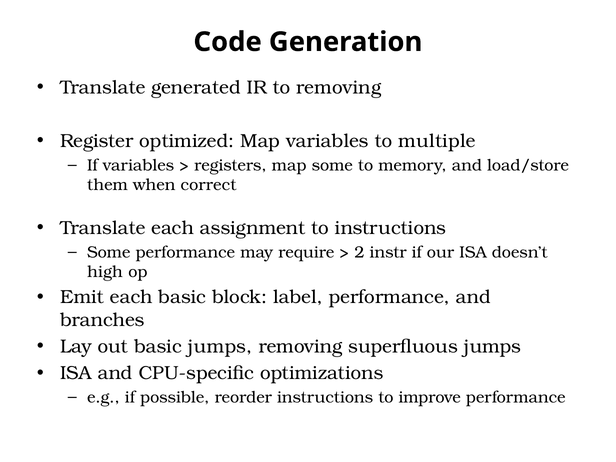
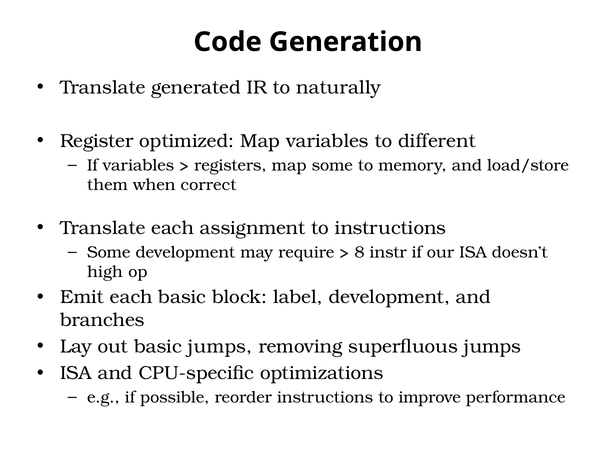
to removing: removing -> naturally (339, 88)
multiple: multiple -> different (437, 141)
Some performance: performance -> development (185, 252)
2: 2 -> 8 (359, 252)
label performance: performance -> development (389, 297)
